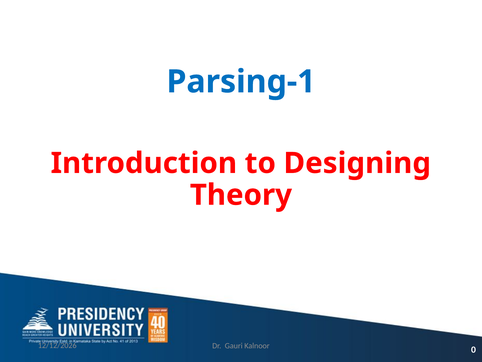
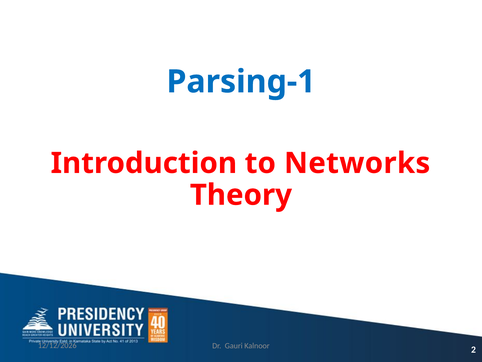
Designing: Designing -> Networks (357, 163)
0: 0 -> 2 (473, 349)
